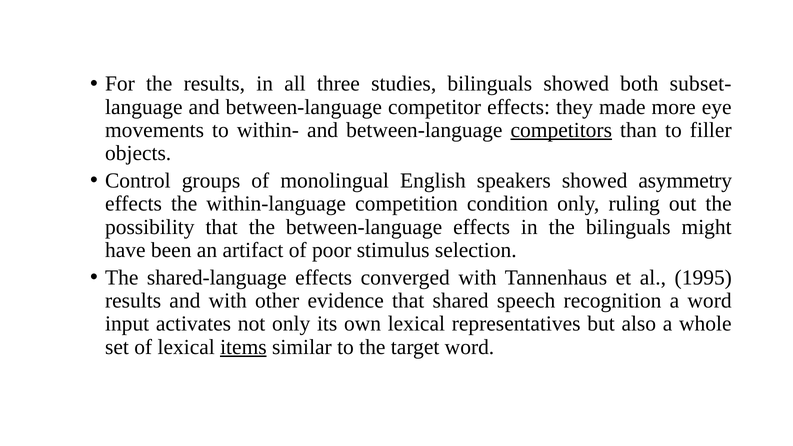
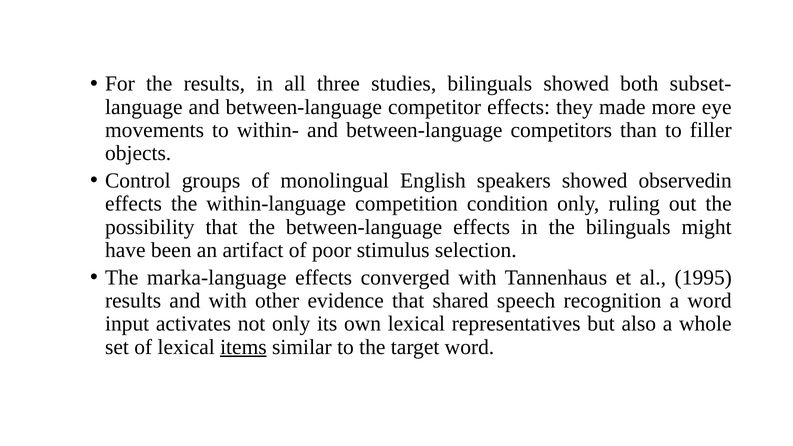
competitors underline: present -> none (561, 130)
asymmetry: asymmetry -> observedin (685, 181)
shared-language: shared-language -> marka-language (217, 278)
